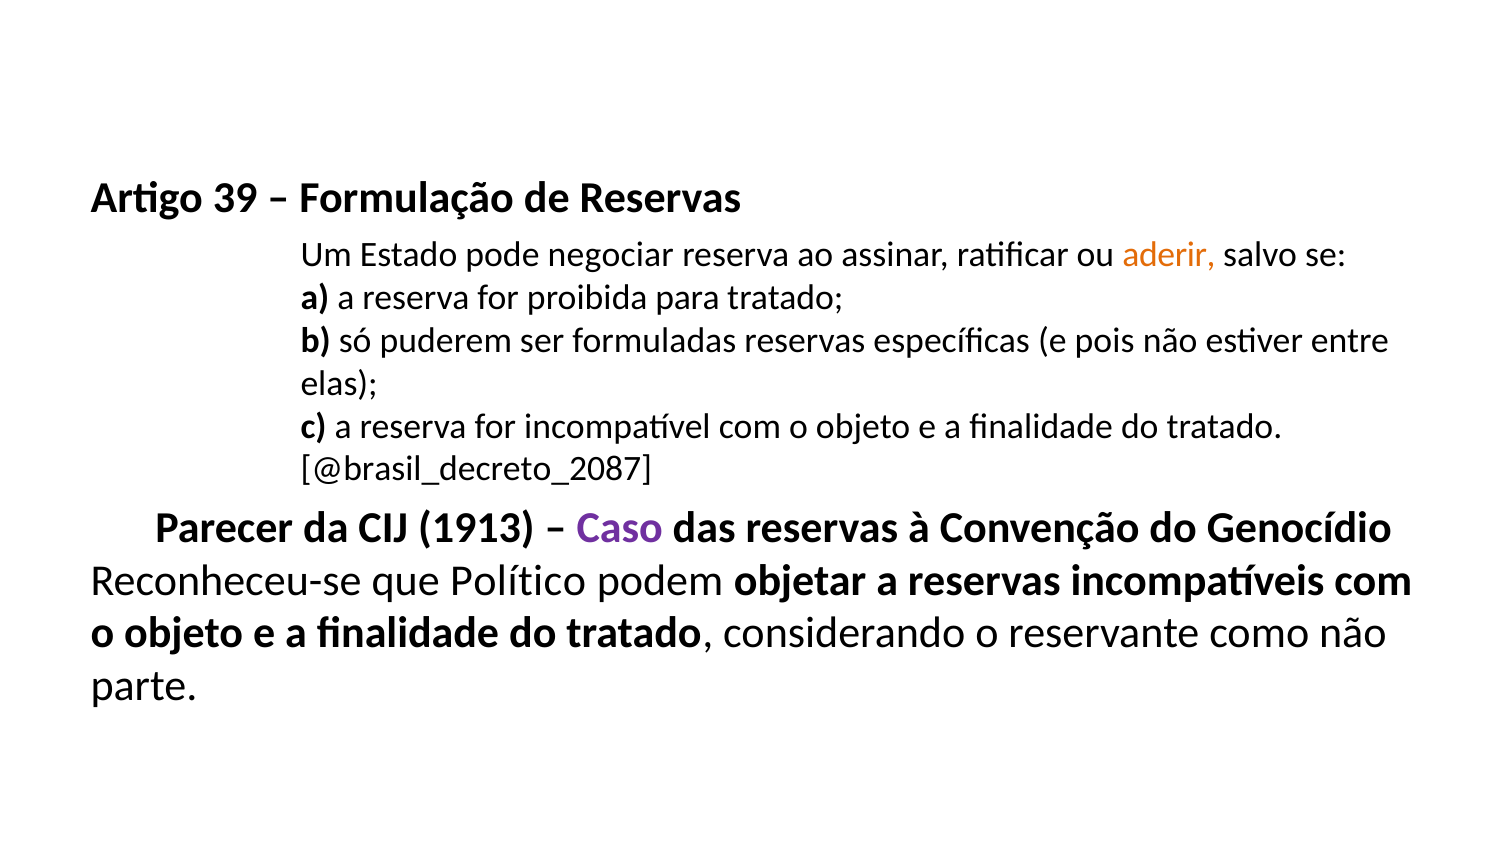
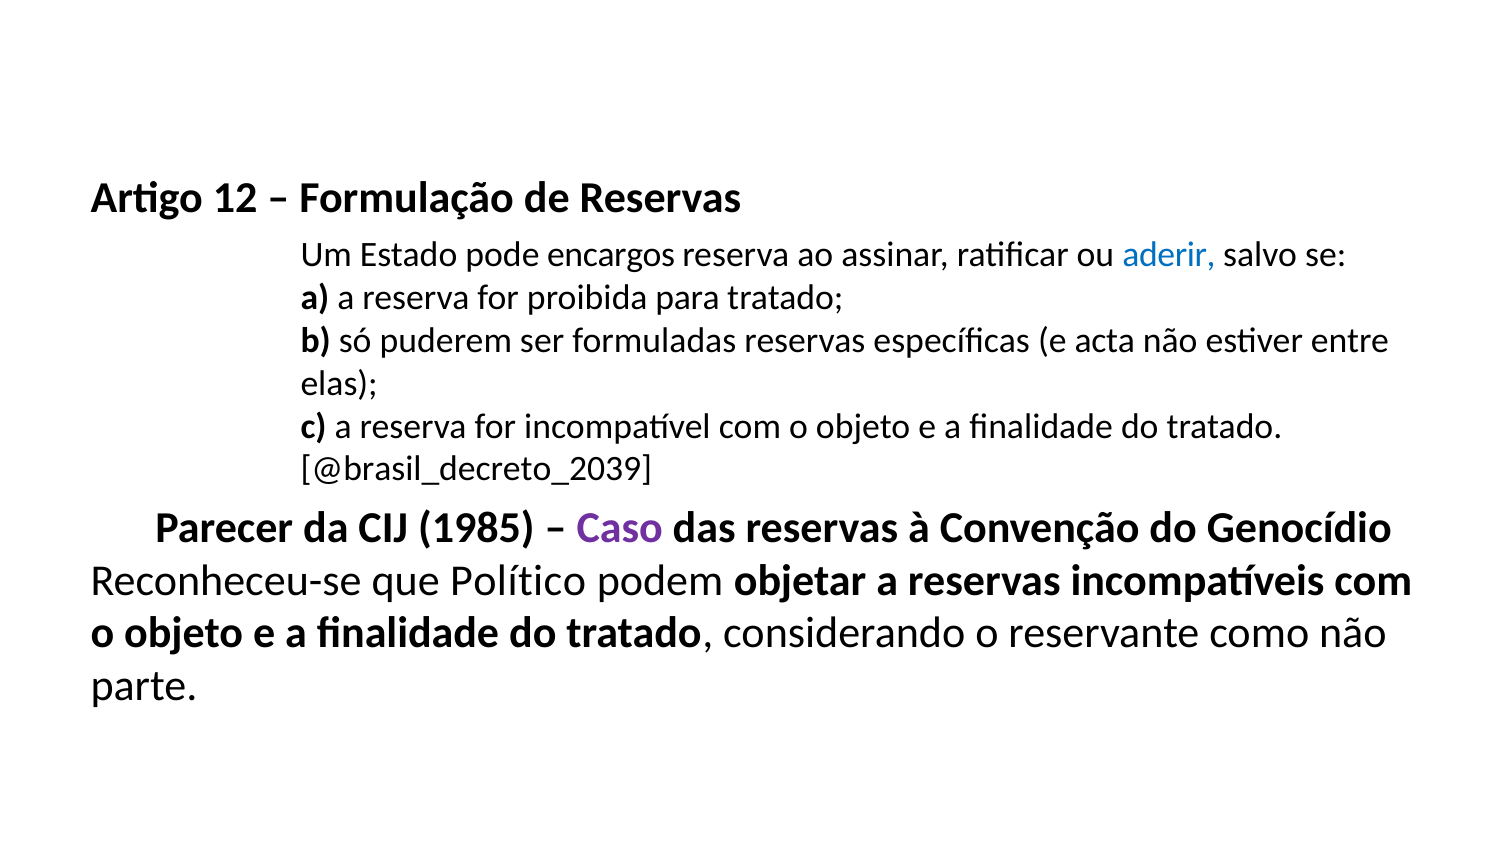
39: 39 -> 12 (235, 198)
negociar: negociar -> encargos (611, 255)
aderir colour: orange -> blue (1169, 255)
pois: pois -> acta (1105, 341)
@brasil_decreto_2087: @brasil_decreto_2087 -> @brasil_decreto_2039 (476, 469)
1913: 1913 -> 1985 (476, 528)
